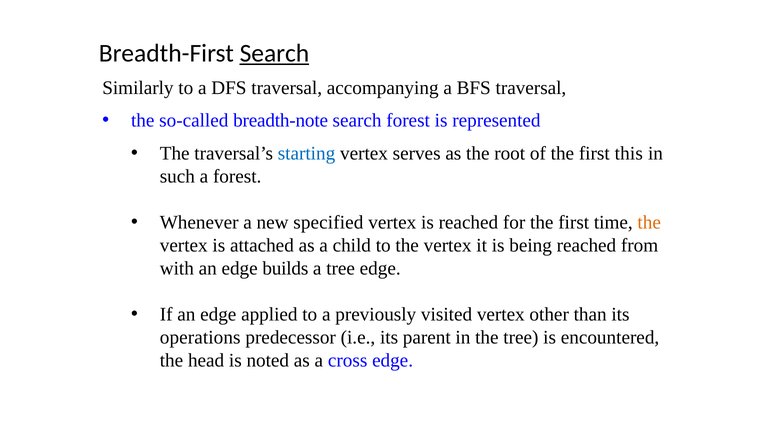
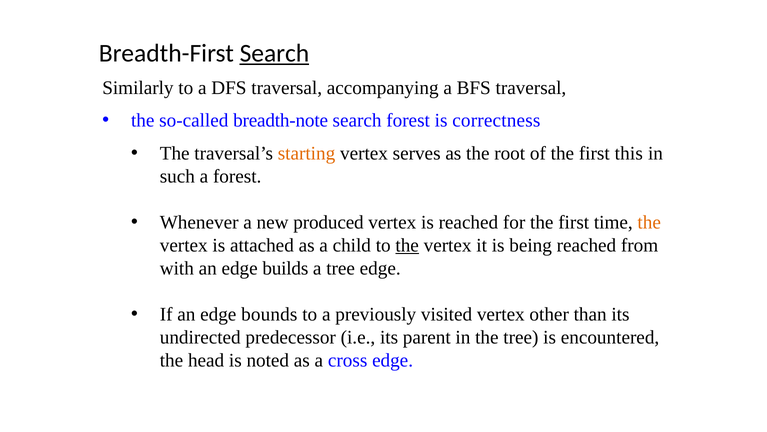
represented: represented -> correctness (496, 120)
starting colour: blue -> orange (307, 153)
specified: specified -> produced (329, 222)
the underline: none -> present (407, 245)
applied: applied -> bounds (269, 314)
operations: operations -> undirected (200, 337)
